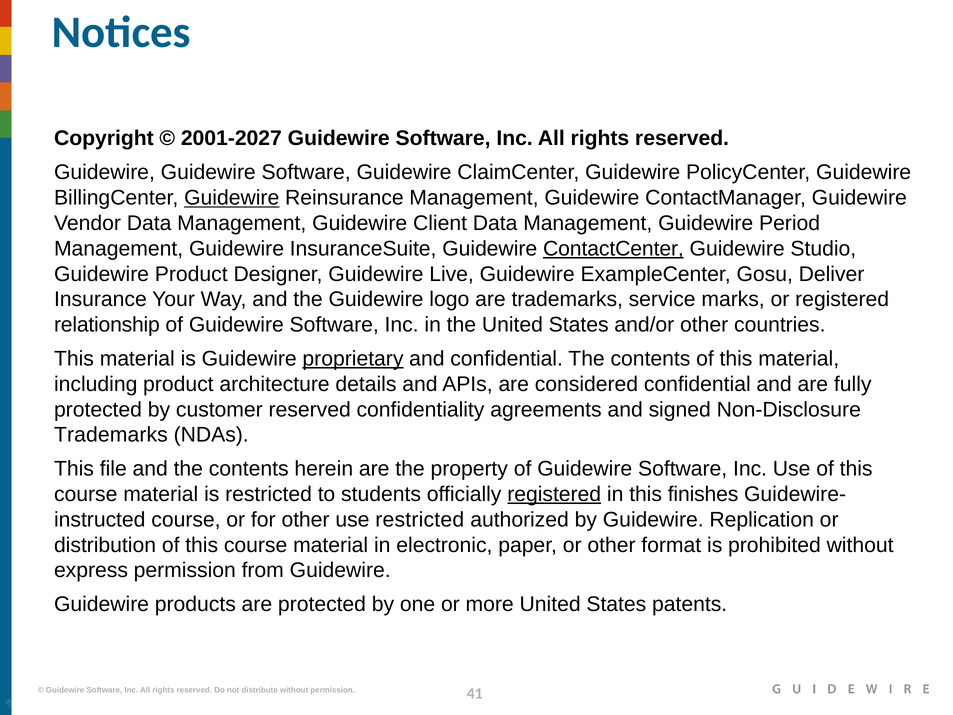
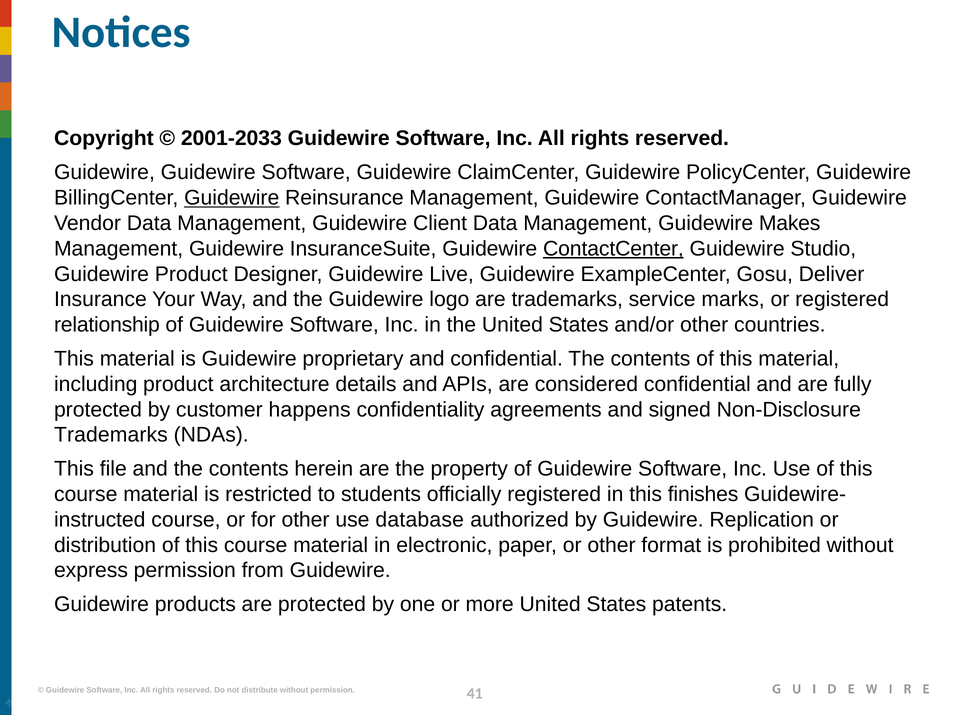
2001-2027: 2001-2027 -> 2001-2033 (231, 138)
Period: Period -> Makes (790, 223)
proprietary underline: present -> none (353, 359)
customer reserved: reserved -> happens (310, 409)
registered underline: present -> none (554, 494)
use restricted: restricted -> database (420, 519)
